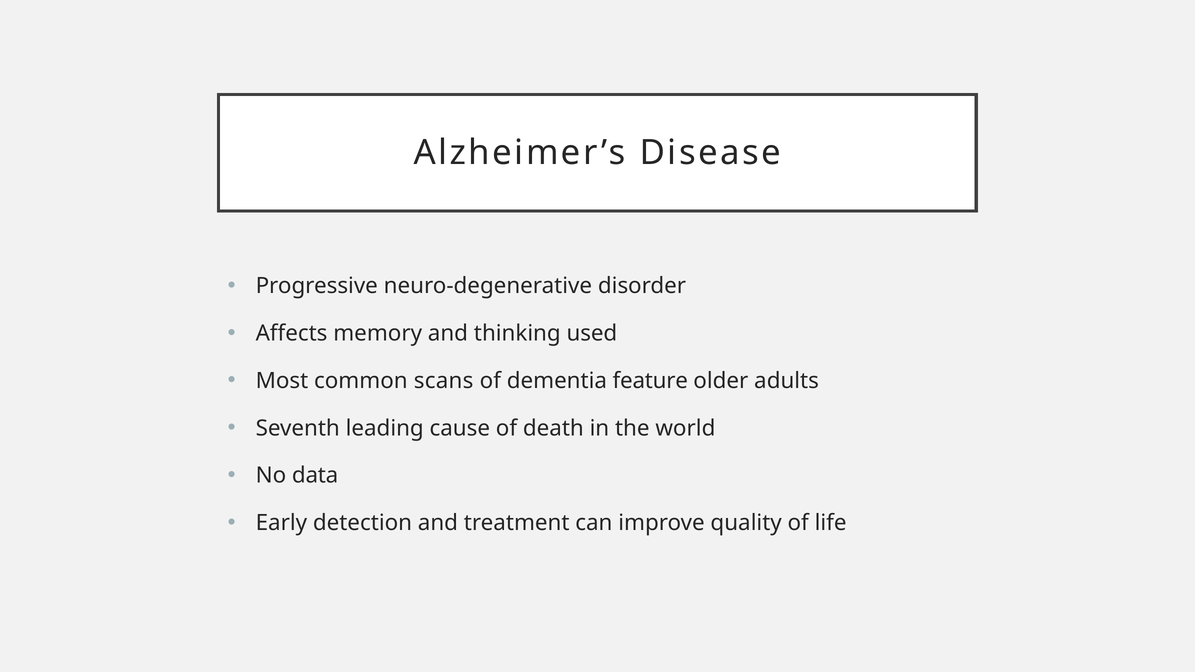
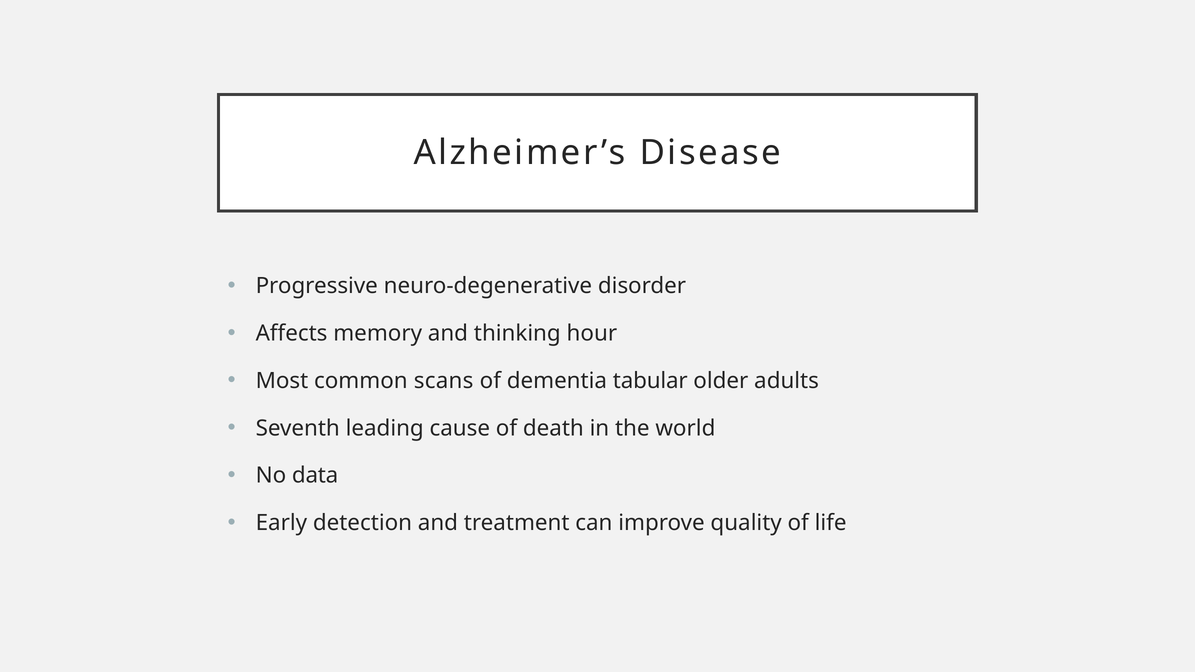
used: used -> hour (592, 333)
feature: feature -> tabular (650, 381)
